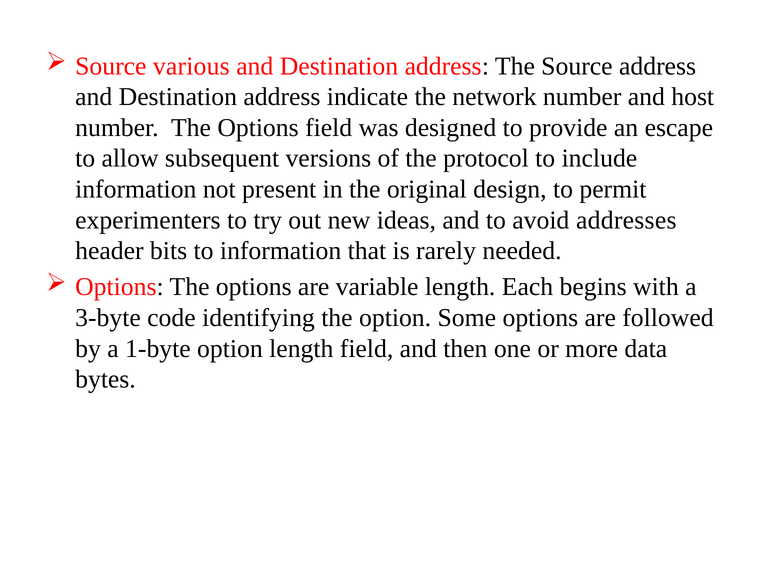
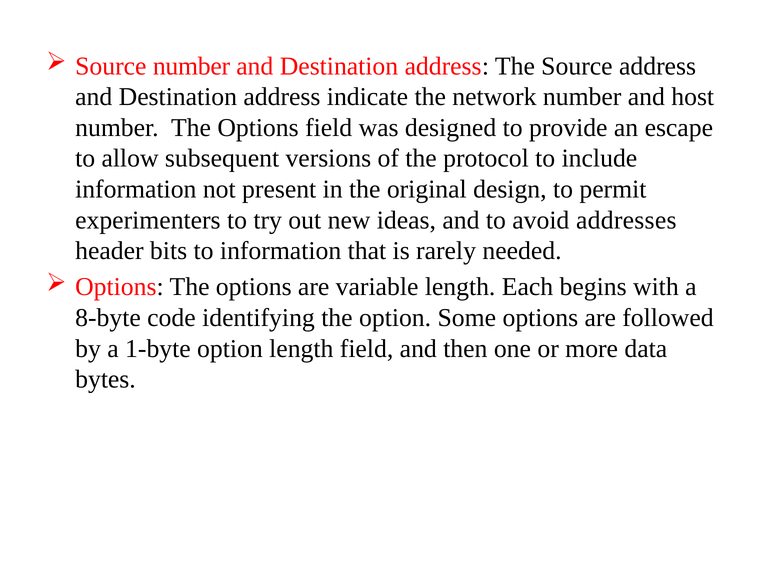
Source various: various -> number (192, 66)
3-byte: 3-byte -> 8-byte (108, 318)
